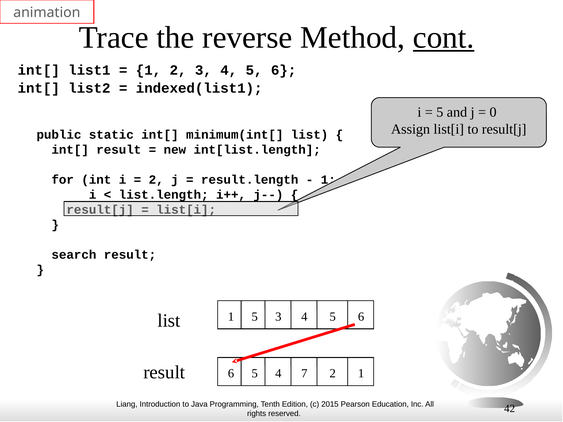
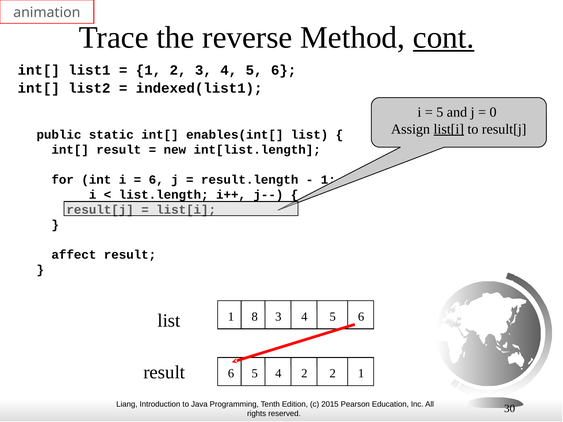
list[i underline: none -> present (449, 129)
minimum(int[: minimum(int[ -> enables(int[ (235, 135)
2: 2 -> 6 (156, 180)
search: search -> affect (74, 255)
1 5: 5 -> 8 (255, 317)
4 7: 7 -> 2 (304, 374)
42: 42 -> 30 (510, 409)
